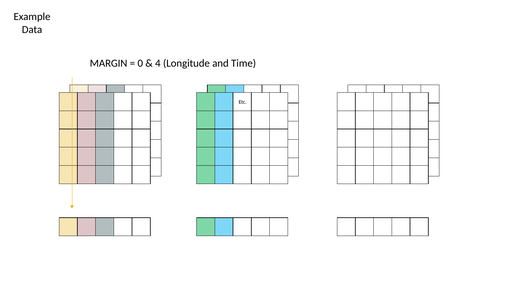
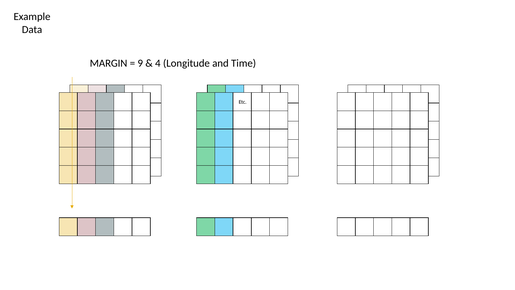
0: 0 -> 9 (140, 63)
